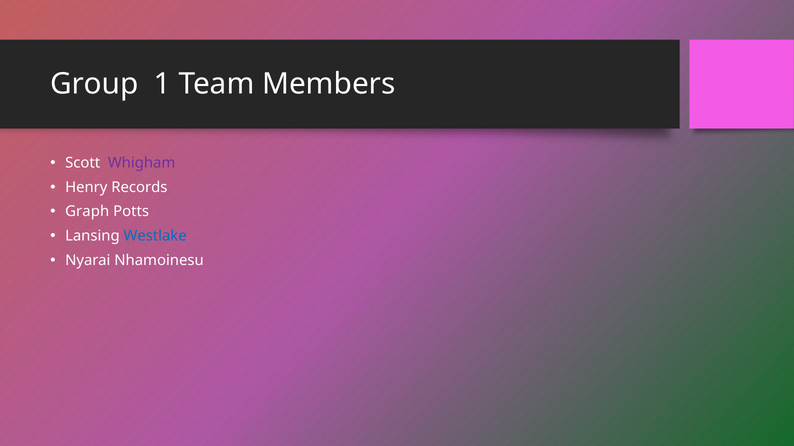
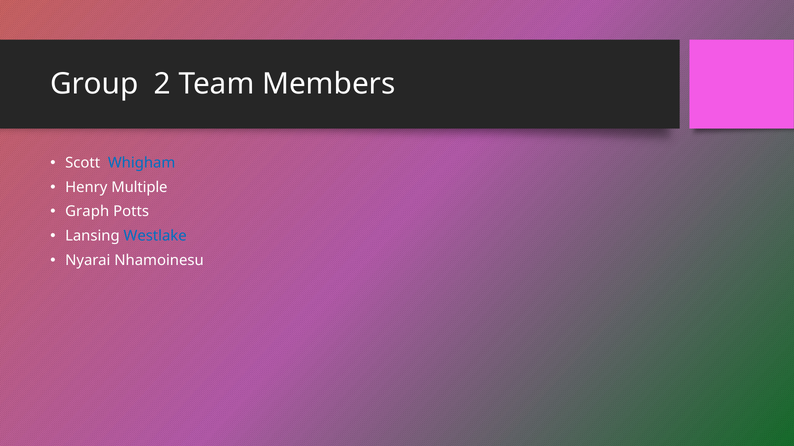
1: 1 -> 2 (162, 84)
Whigham colour: purple -> blue (142, 163)
Records: Records -> Multiple (139, 187)
